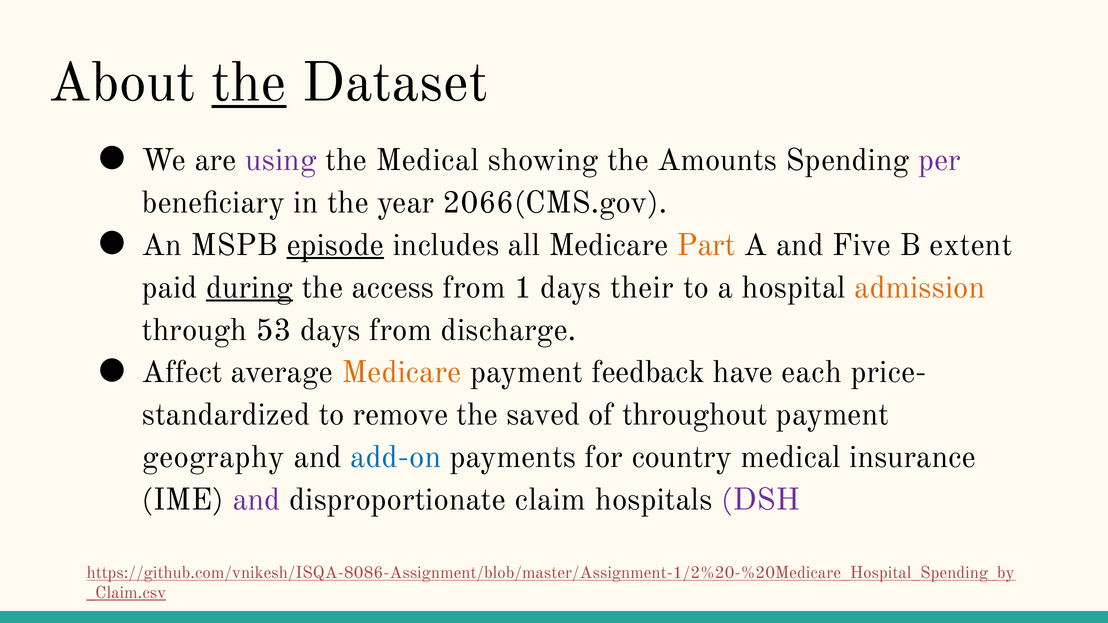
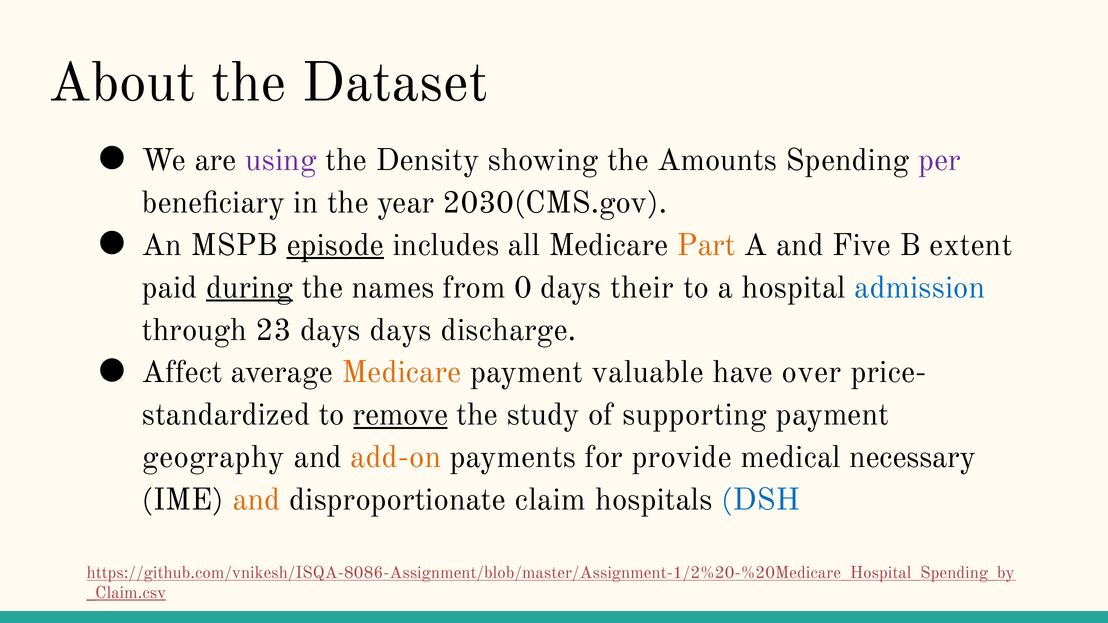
the underline: present -> none (249, 83)
the Medical: Medical -> Density (428, 160)
2066(CMS.gov: 2066(CMS.gov -> 2030(CMS.gov (555, 203)
access: access -> names (393, 288)
1: 1 -> 0 (523, 288)
admission colour: orange -> blue (920, 288)
53: 53 -> 23 (274, 330)
days from: from -> days (401, 330)
feedback: feedback -> valuable (648, 372)
each: each -> over (812, 372)
remove underline: none -> present (401, 415)
saved: saved -> study (543, 415)
throughout: throughout -> supporting (695, 415)
add-on colour: blue -> orange (396, 457)
country: country -> provide (682, 457)
insurance: insurance -> necessary (913, 457)
and colour: purple -> orange (257, 500)
DSH colour: purple -> blue (761, 500)
